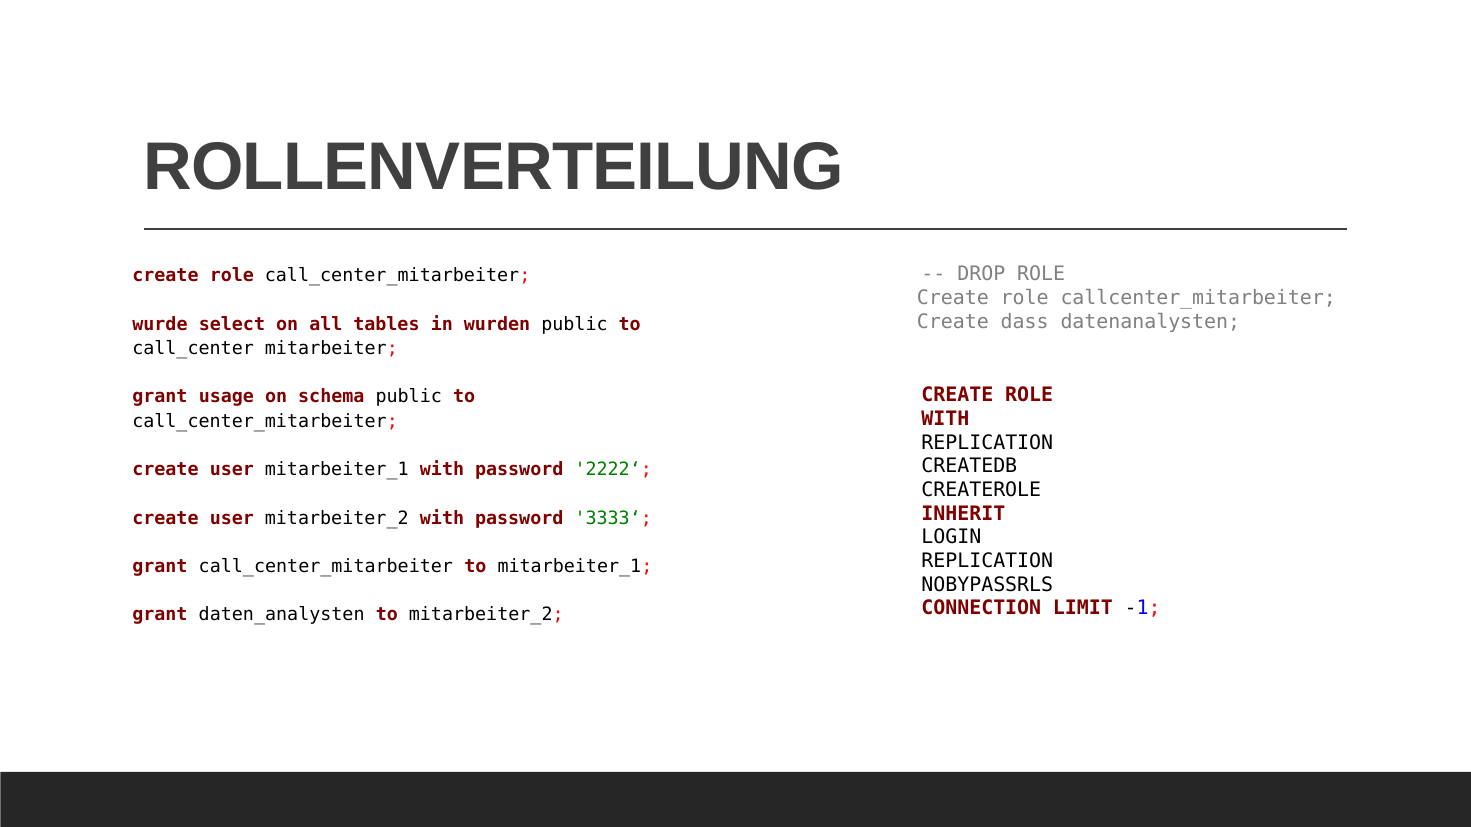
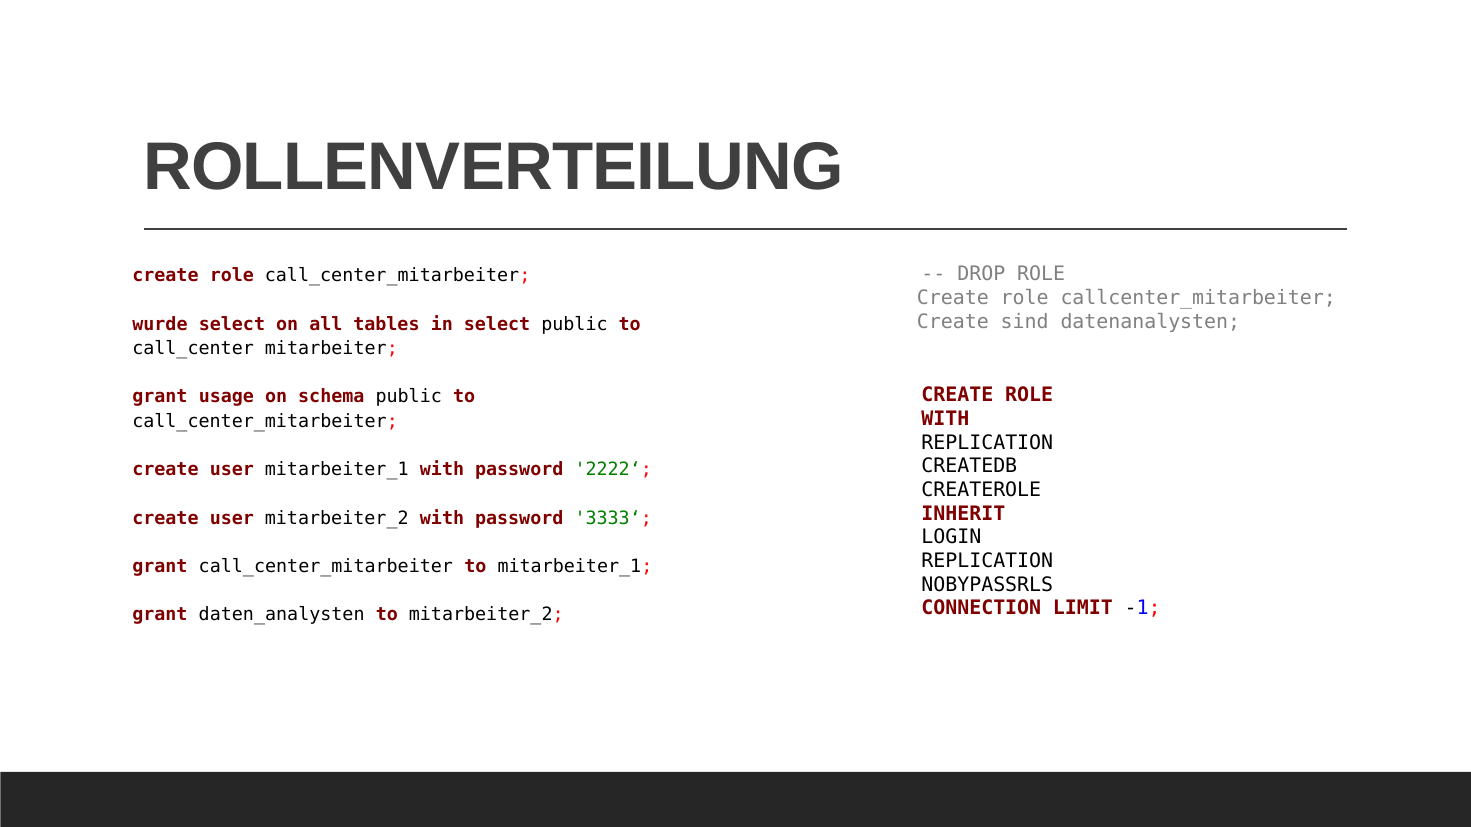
dass: dass -> sind (1025, 322)
in wurden: wurden -> select (497, 324)
